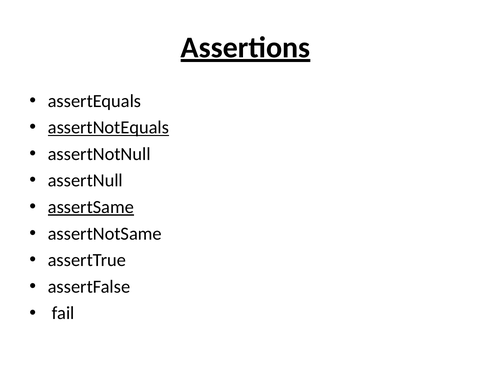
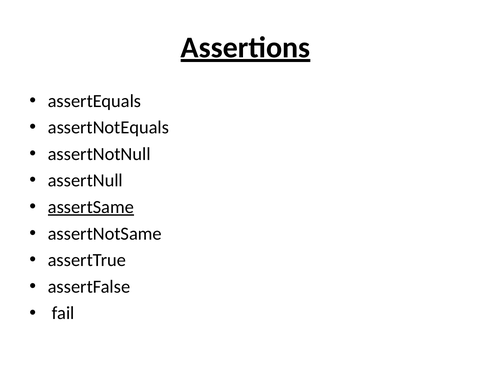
assertNotEquals underline: present -> none (108, 127)
